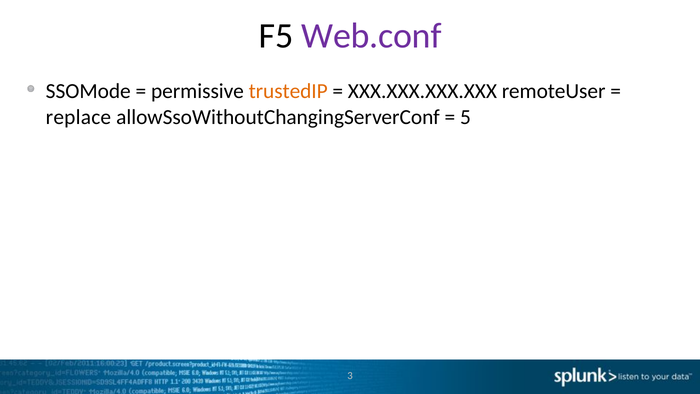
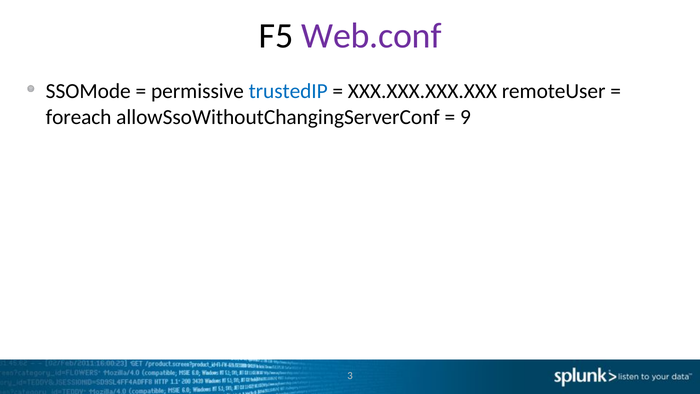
trustedIP colour: orange -> blue (288, 91)
replace: replace -> foreach (79, 117)
5: 5 -> 9 (465, 117)
